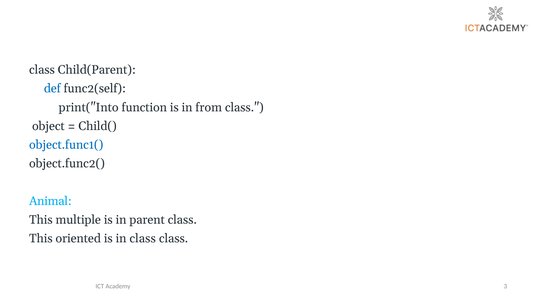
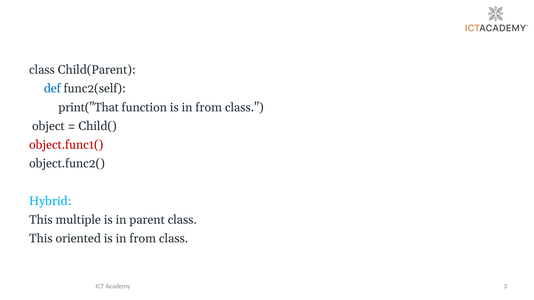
print("Into: print("Into -> print("That (89, 107)
object.func1( colour: blue -> red (66, 145)
Animal: Animal -> Hybrid (50, 201)
class: class -> from (143, 239)
